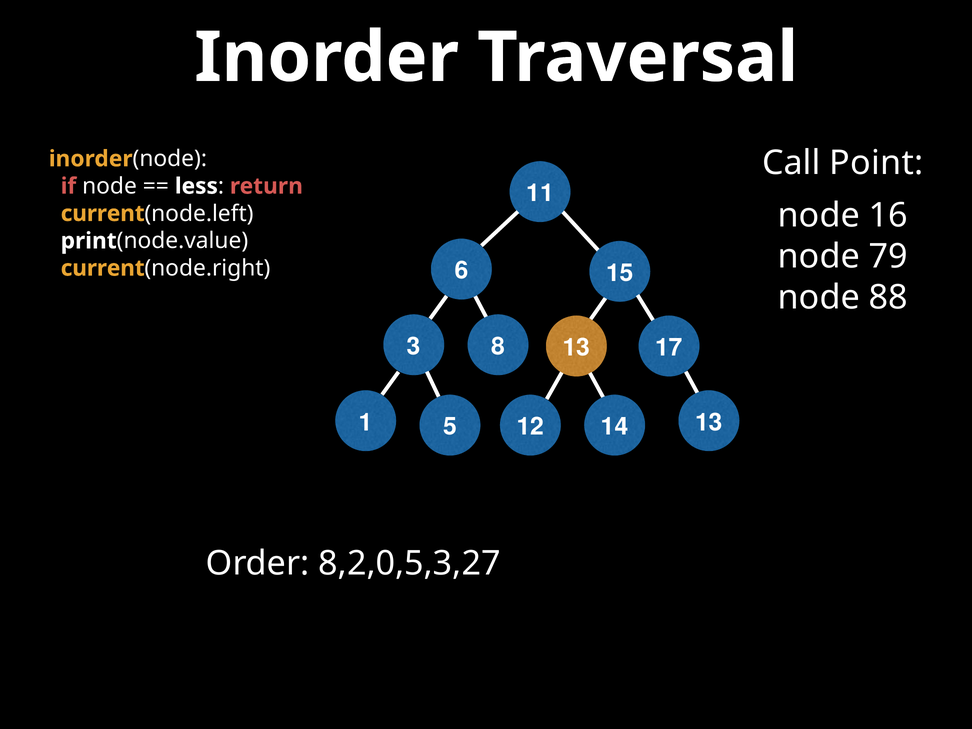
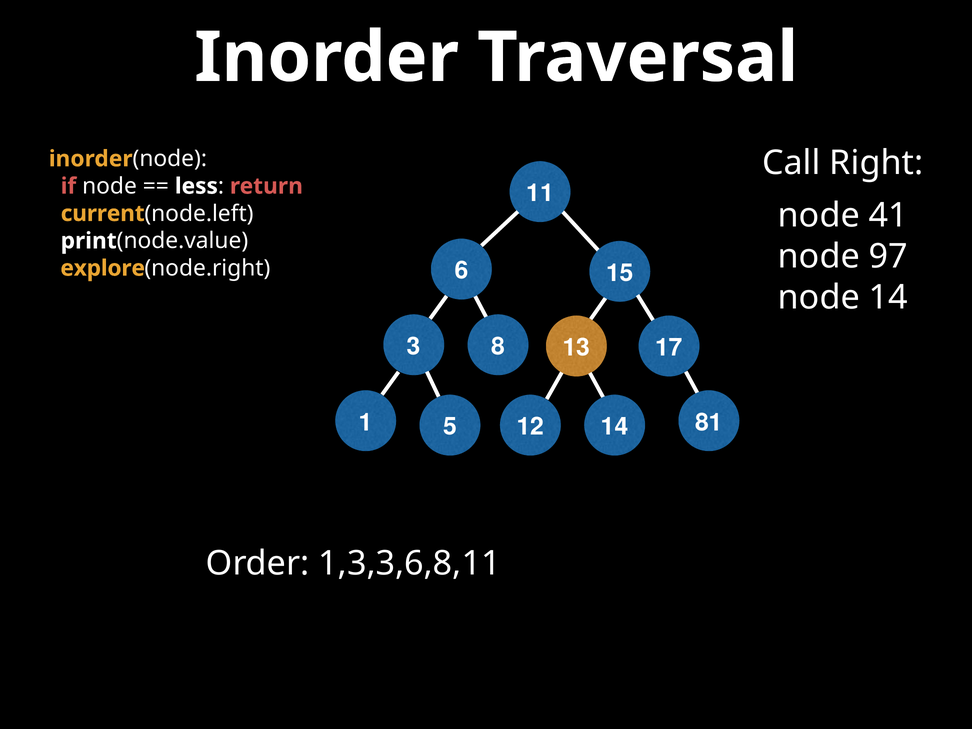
Point: Point -> Right (876, 163)
16: 16 -> 41 (888, 215)
79: 79 -> 97 (888, 256)
current: current -> explore (103, 268)
node 88: 88 -> 14 (888, 297)
13: 13 -> 81 (709, 422)
8,2,0,5,3,27: 8,2,0,5,3,27 -> 1,3,3,6,8,11 (410, 563)
